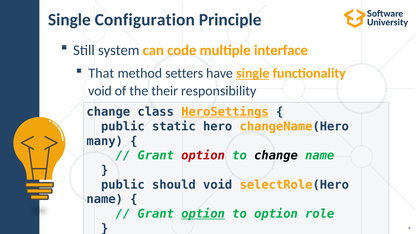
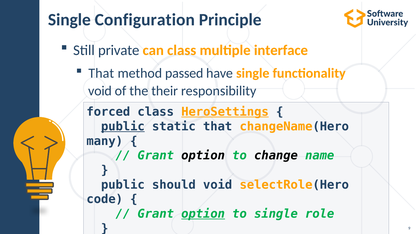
system: system -> private (119, 50)
can code: code -> class (182, 50)
setters: setters -> passed (184, 73)
single underline: present -> none (253, 73)
change: change -> forced (108, 112)
public underline: none -> present (123, 126)
static hero: hero -> that (218, 126)
option colour: red -> black (203, 156)
name: name -> code (105, 199)
to option: option -> single (276, 214)
